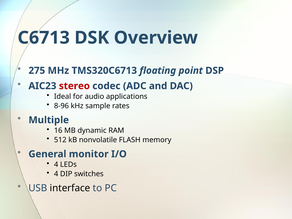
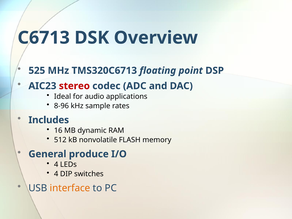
275: 275 -> 525 (37, 71)
Multiple: Multiple -> Includes (49, 120)
monitor: monitor -> produce (89, 154)
interface colour: black -> orange (70, 188)
